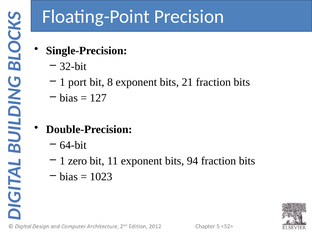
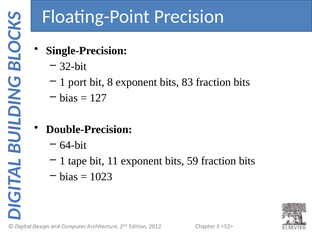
21: 21 -> 83 (187, 82)
zero: zero -> tape (77, 161)
94: 94 -> 59 (193, 161)
